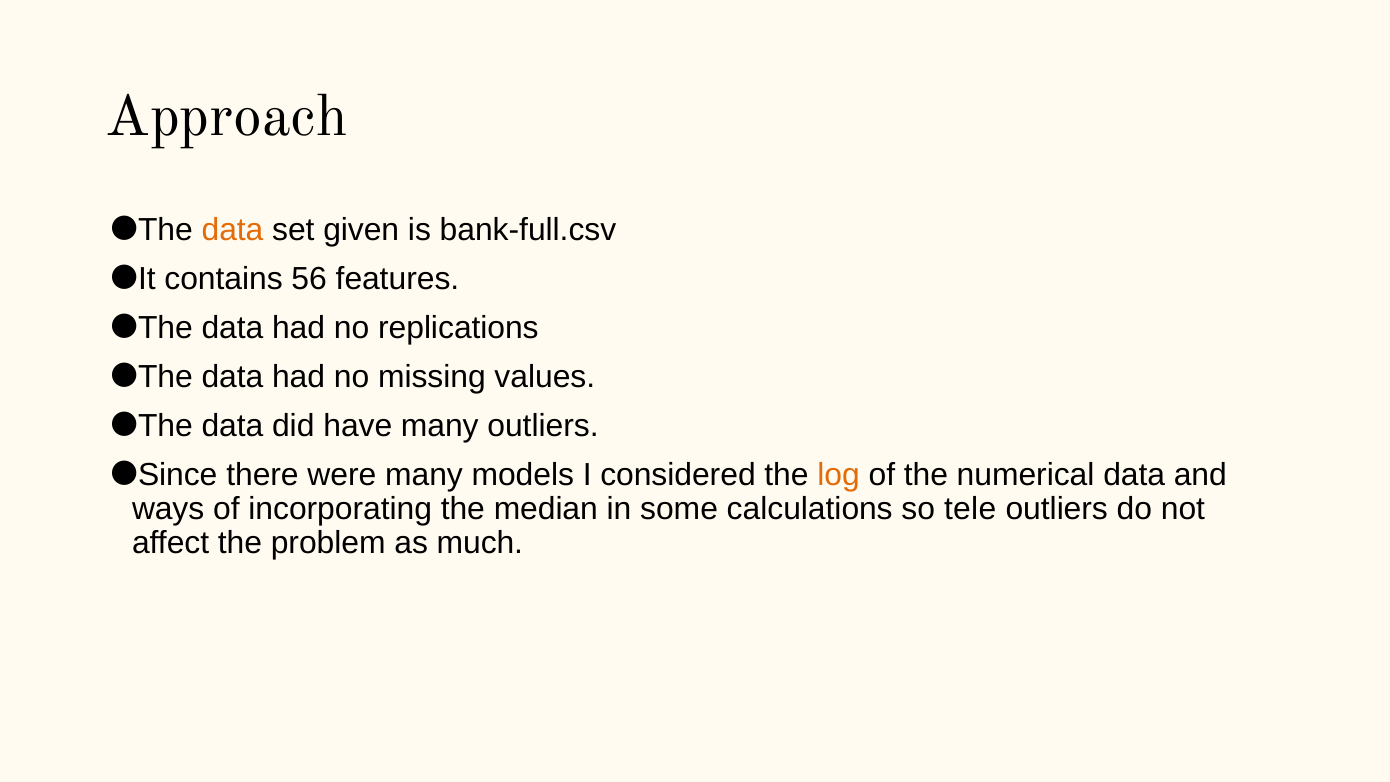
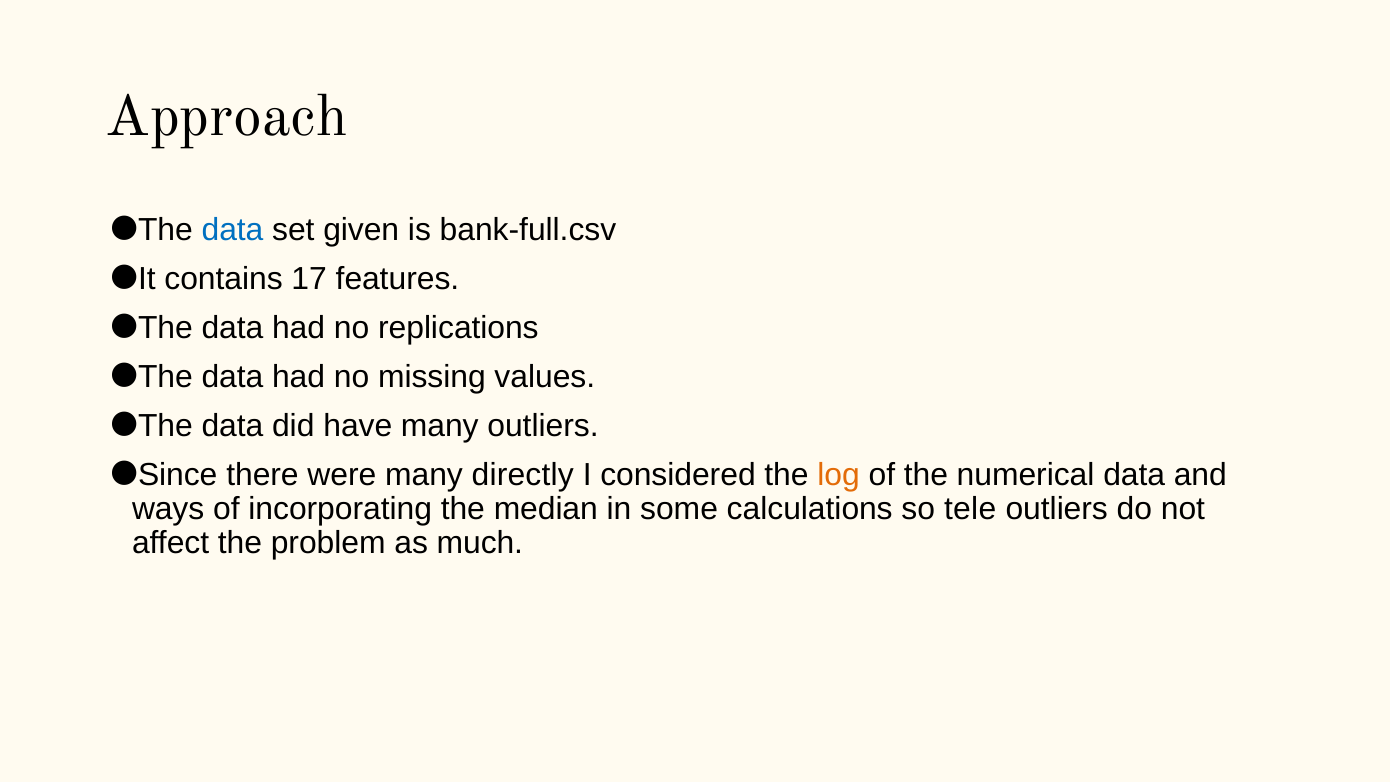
data colour: orange -> blue (233, 230)
56: 56 -> 17 (309, 279)
models: models -> directly (523, 475)
